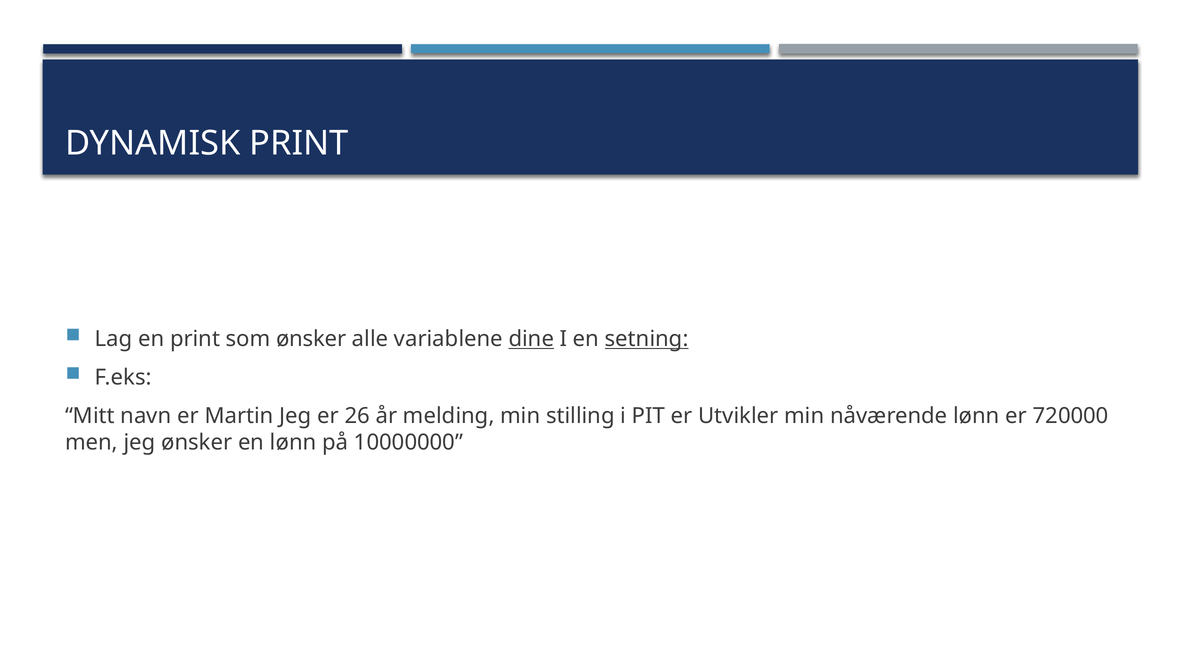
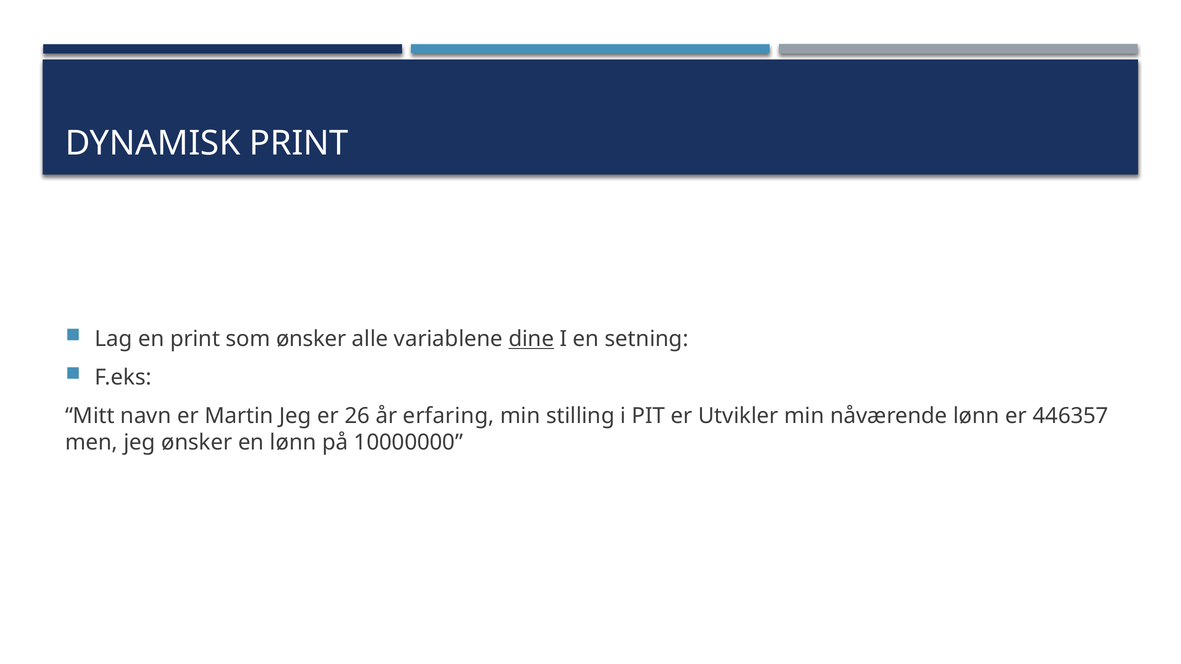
setning underline: present -> none (647, 339)
melding: melding -> erfaring (449, 416)
720000: 720000 -> 446357 (1071, 416)
